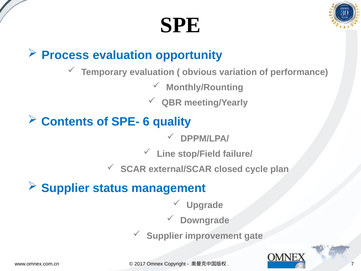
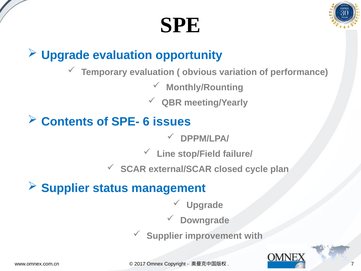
Process: Process -> Upgrade (65, 55)
quality: quality -> issues (172, 121)
gate: gate -> with (254, 236)
